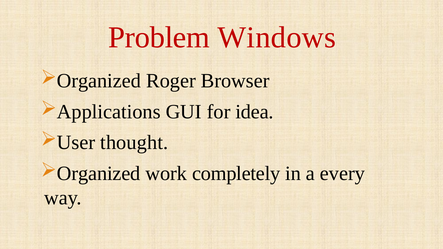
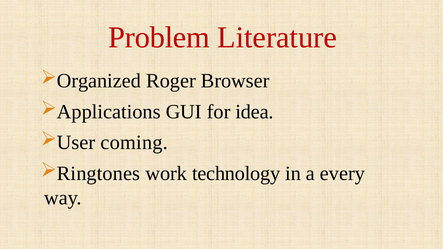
Windows: Windows -> Literature (277, 38)
thought: thought -> coming (134, 143)
Organized: Organized -> Ringtones (99, 173)
completely: completely -> technology (236, 173)
